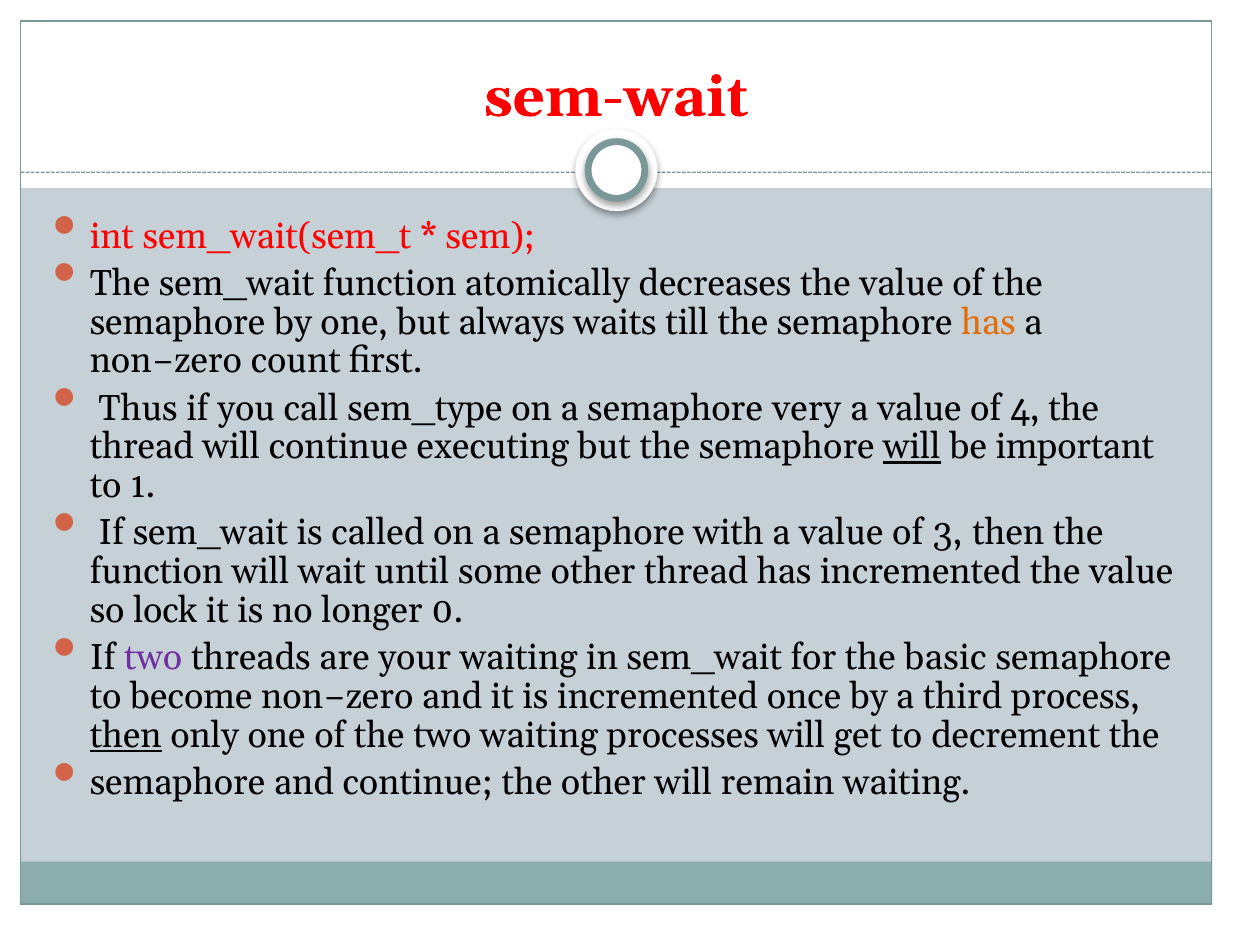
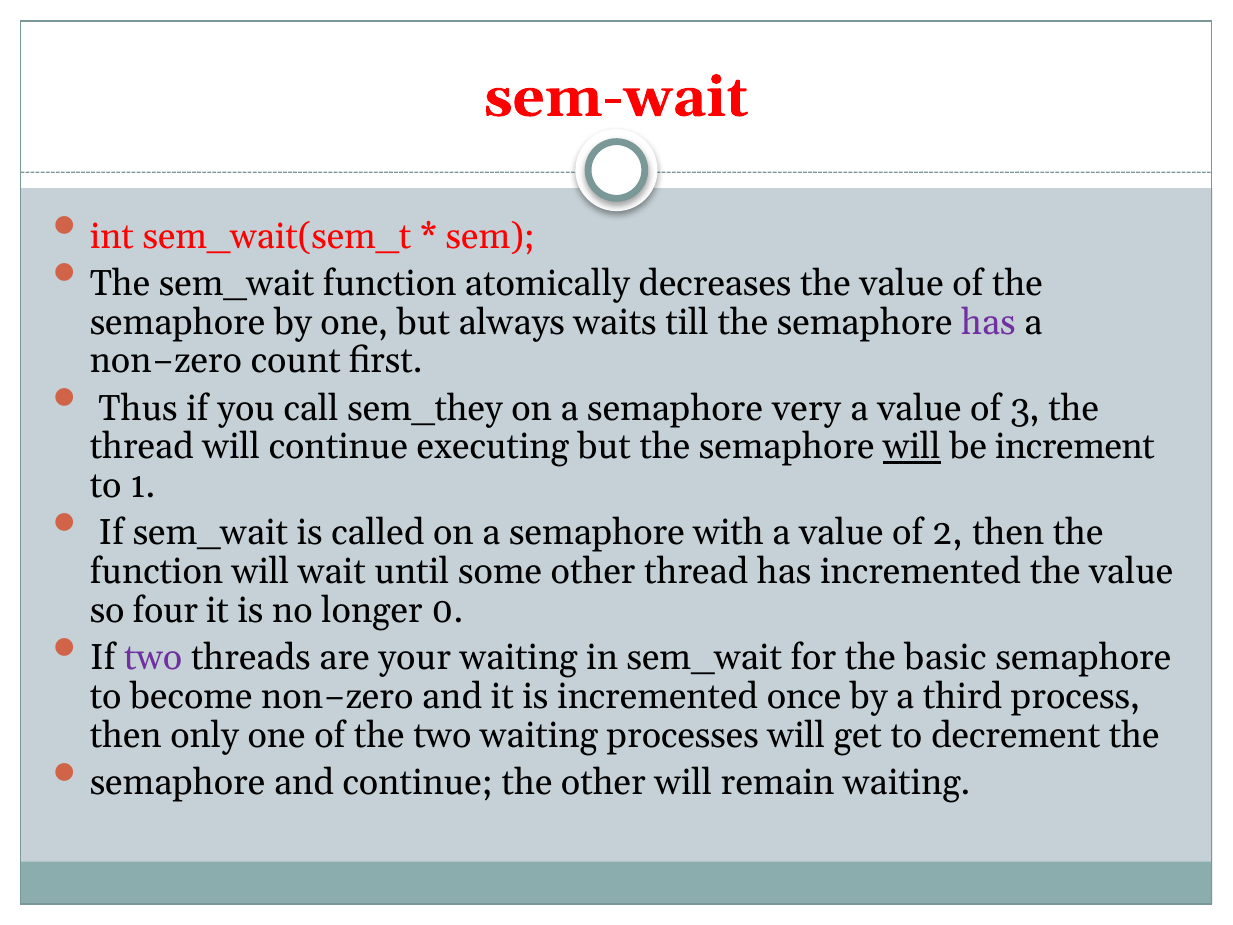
has colour: orange -> purple (988, 322)
sem_type: sem_type -> sem_they (425, 408)
4: 4 -> 3 (1025, 408)
important: important -> increment (1075, 447)
3: 3 -> 2 (948, 533)
lock: lock -> four (165, 611)
then underline: present -> none (126, 735)
